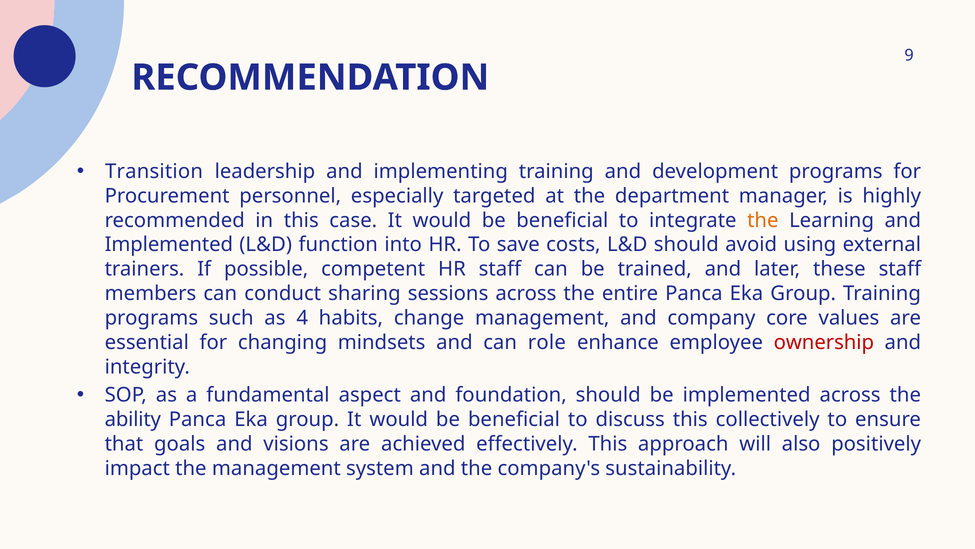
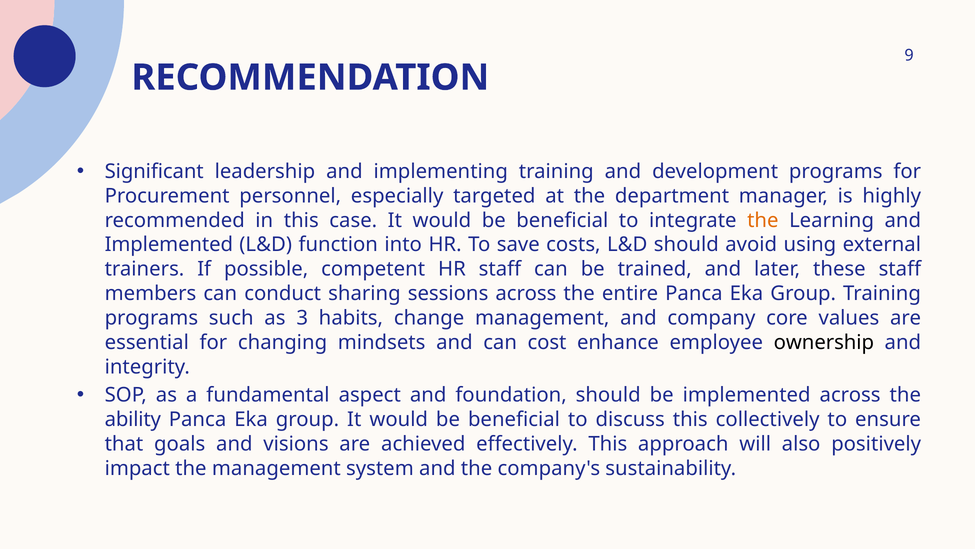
Transition: Transition -> Significant (154, 171)
4: 4 -> 3 (302, 318)
role: role -> cost (547, 342)
ownership colour: red -> black (824, 342)
